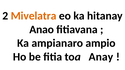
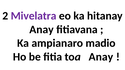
Mivelatra colour: orange -> purple (34, 16)
Anao: Anao -> Anay (42, 30)
ampio: ampio -> madio (100, 43)
